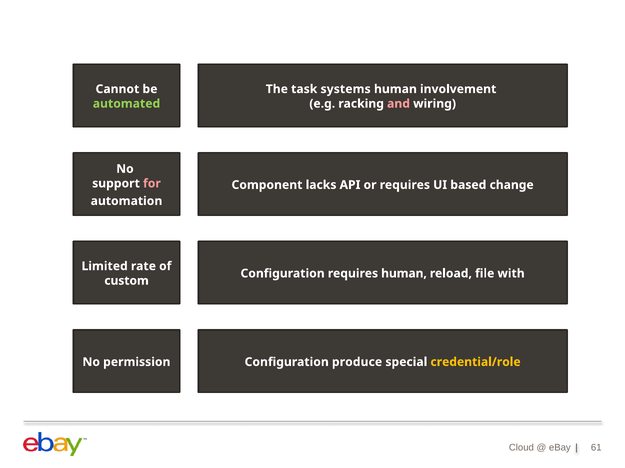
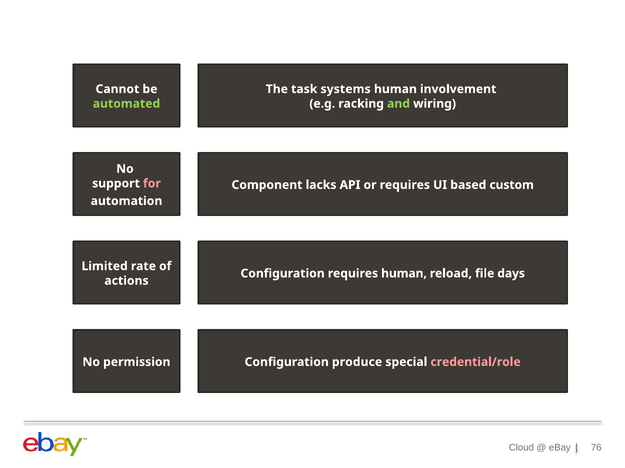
and colour: pink -> light green (399, 104)
change: change -> custom (512, 185)
with: with -> days (511, 274)
custom: custom -> actions (126, 281)
credential/role colour: yellow -> pink (476, 363)
61: 61 -> 76 (596, 448)
